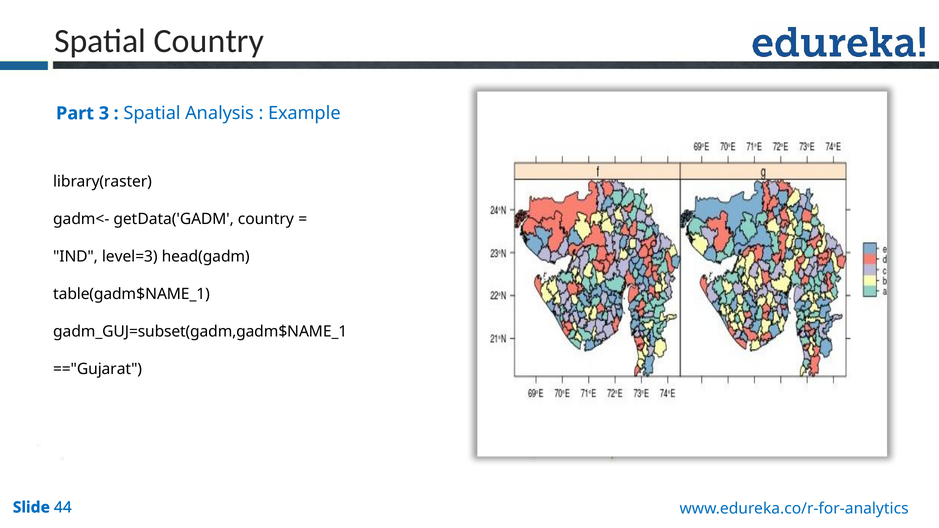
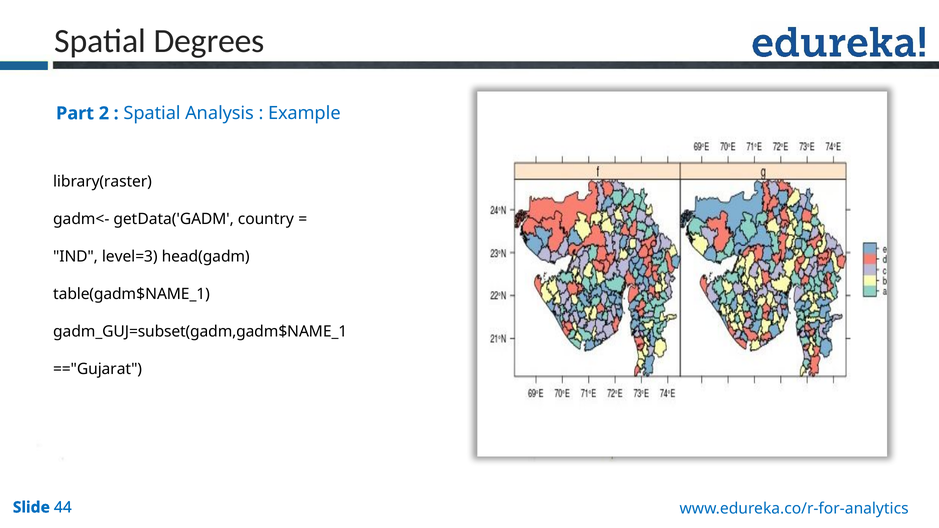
Spatial Country: Country -> Degrees (209, 41)
3: 3 -> 2 (104, 113)
